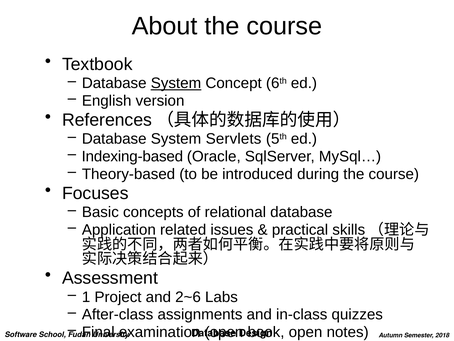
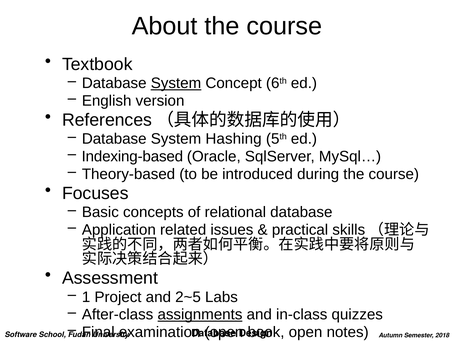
Servlets: Servlets -> Hashing (234, 139)
2~6: 2~6 -> 2~5 (188, 297)
assignments underline: none -> present (200, 314)
